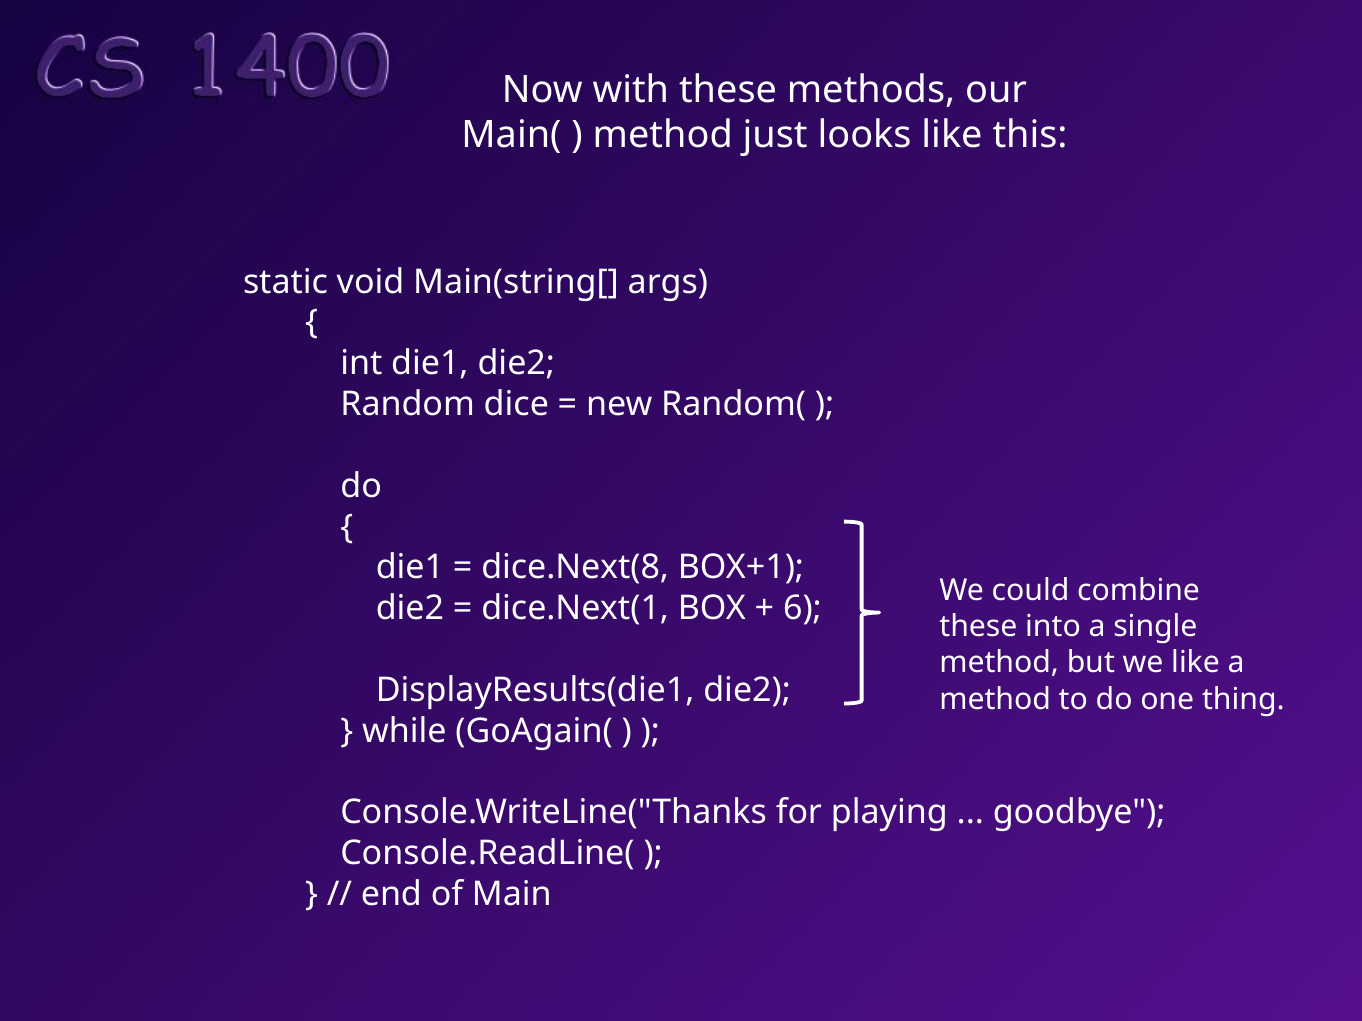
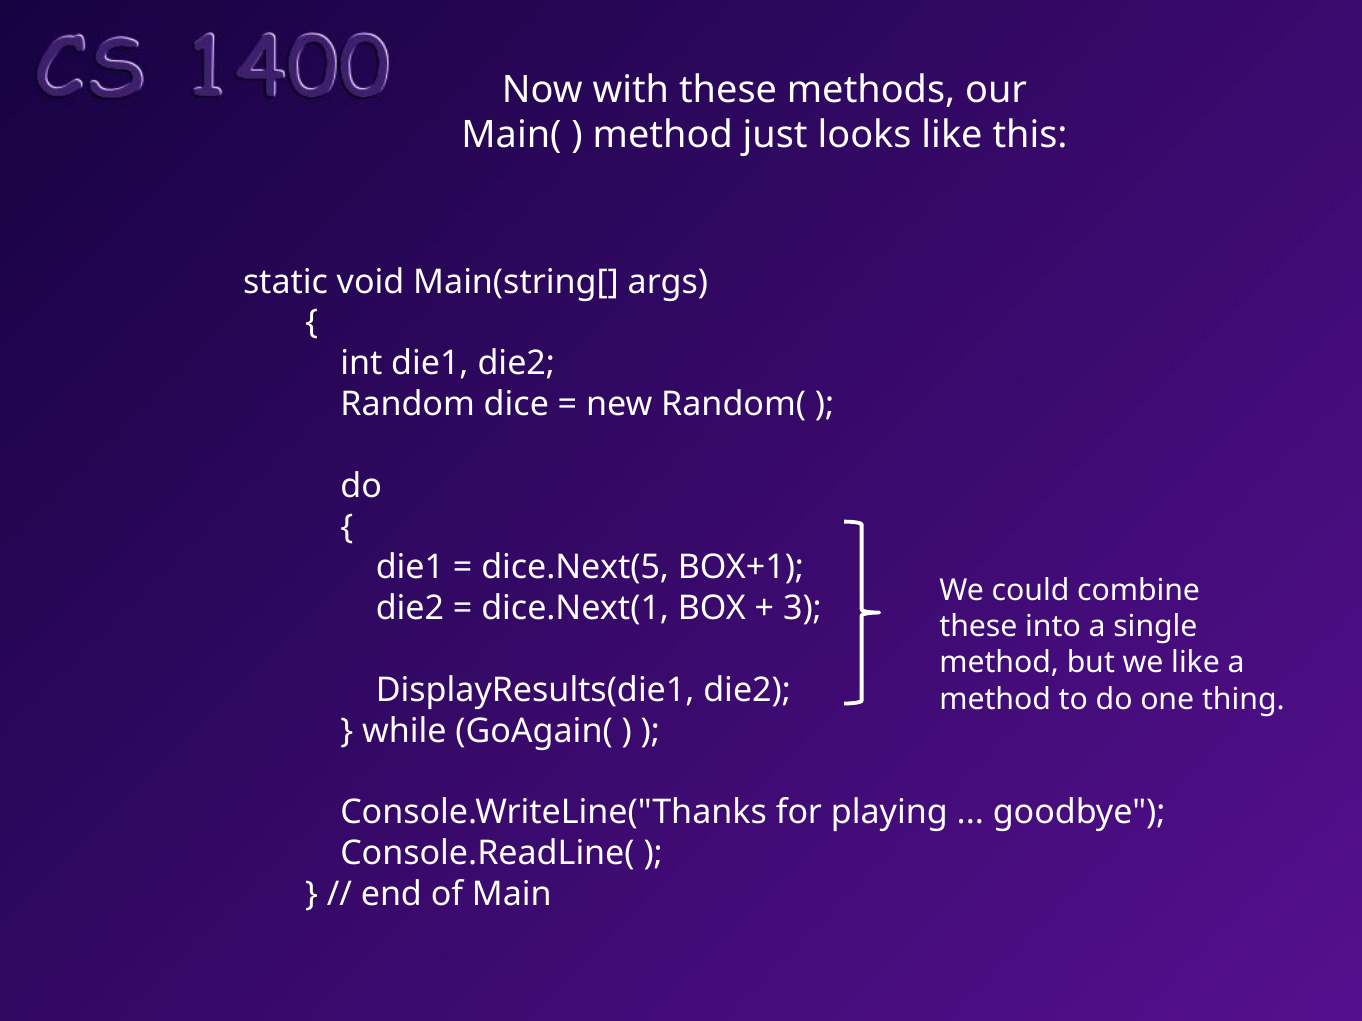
dice.Next(8: dice.Next(8 -> dice.Next(5 (575, 568)
6: 6 -> 3 (802, 609)
